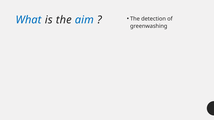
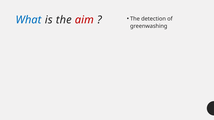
aim colour: blue -> red (84, 20)
